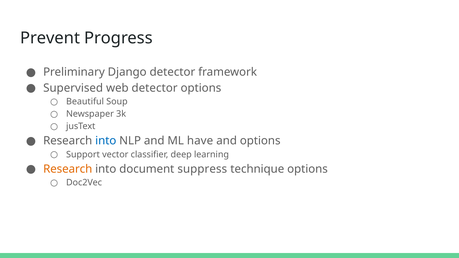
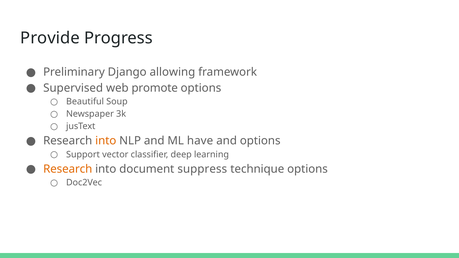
Prevent: Prevent -> Provide (50, 38)
Django detector: detector -> allowing (172, 72)
web detector: detector -> promote (155, 88)
into colour: blue -> orange (106, 141)
